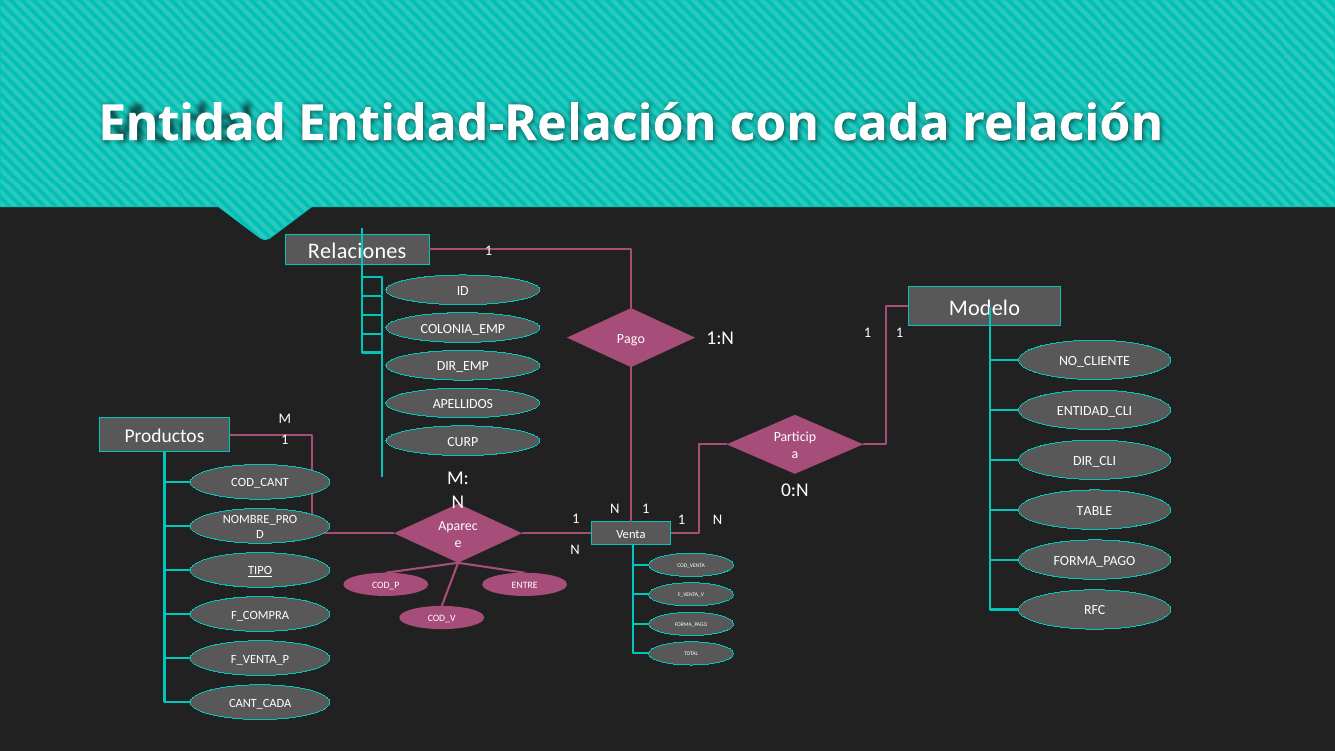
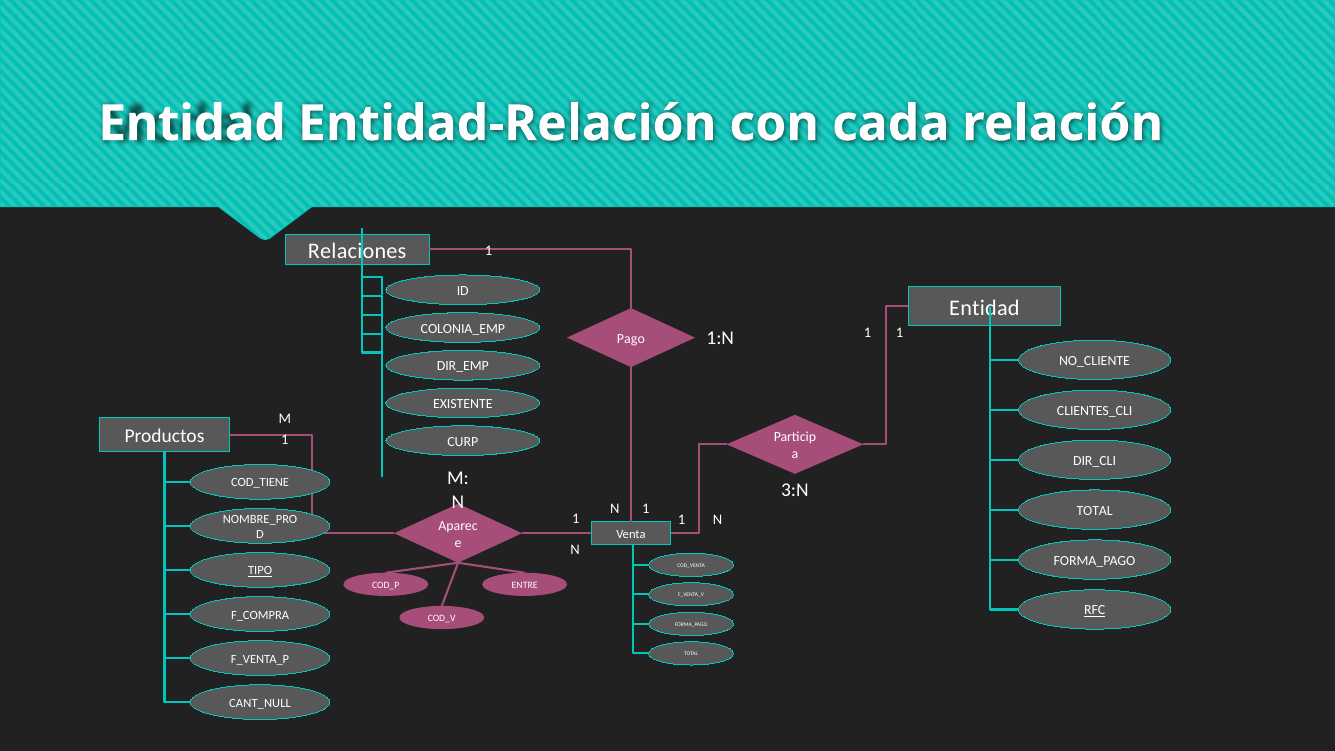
Modelo: Modelo -> Entidad (984, 308)
APELLIDOS: APELLIDOS -> EXISTENTE (463, 404)
ENTIDAD_CLI: ENTIDAD_CLI -> CLIENTES_CLI (1095, 411)
COD_CANT: COD_CANT -> COD_TIENE (260, 483)
0:N: 0:N -> 3:N (795, 490)
TABLE: TABLE -> TOTAL (1095, 510)
RFC underline: none -> present (1095, 610)
CANT_CADA: CANT_CADA -> CANT_NULL (260, 703)
